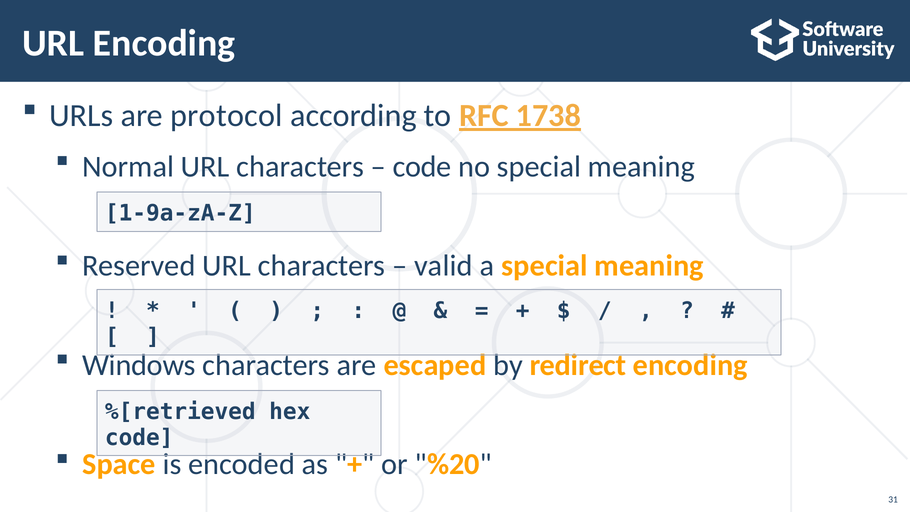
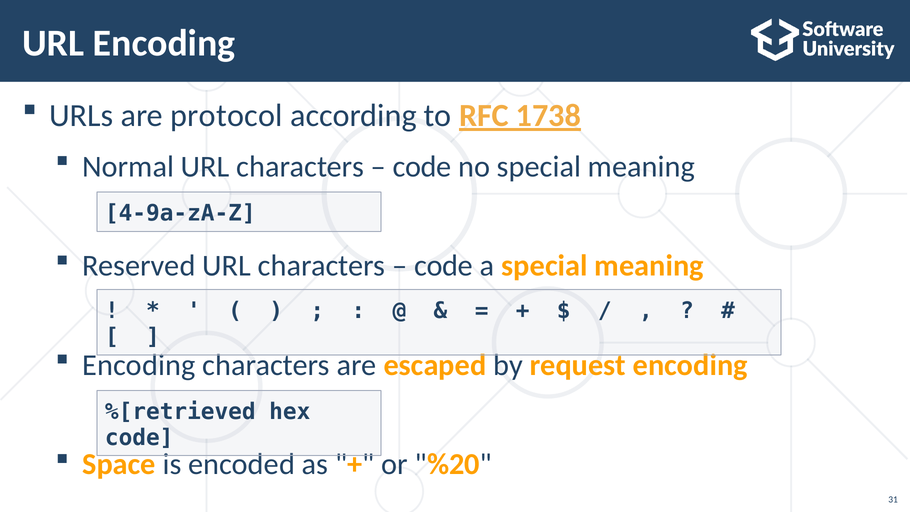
1-9a-zA-Z: 1-9a-zA-Z -> 4-9a-zA-Z (180, 213)
valid: valid -> code (444, 266)
Windows: Windows -> Encoding (139, 365)
redirect: redirect -> request (578, 365)
